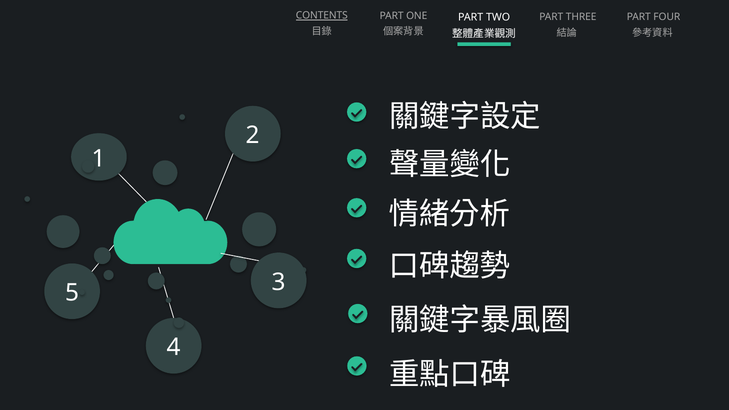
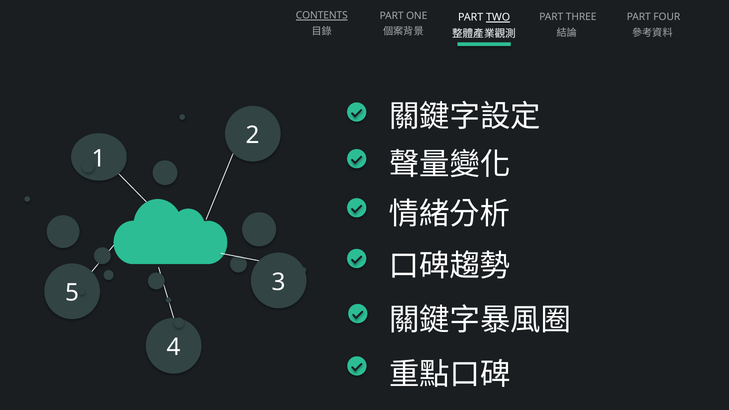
TWO underline: none -> present (498, 17)
